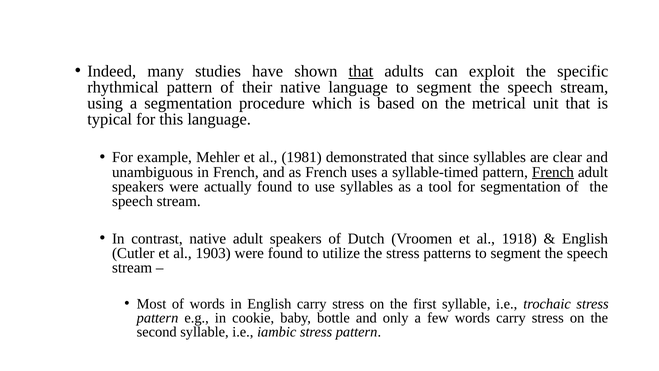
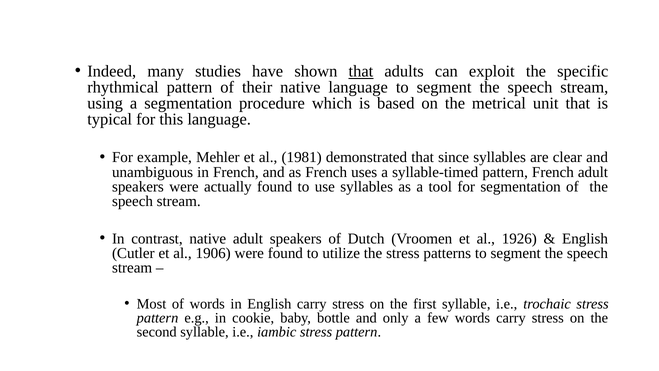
French underline: present -> none (553, 172)
1918: 1918 -> 1926 (519, 238)
1903: 1903 -> 1906 (213, 253)
